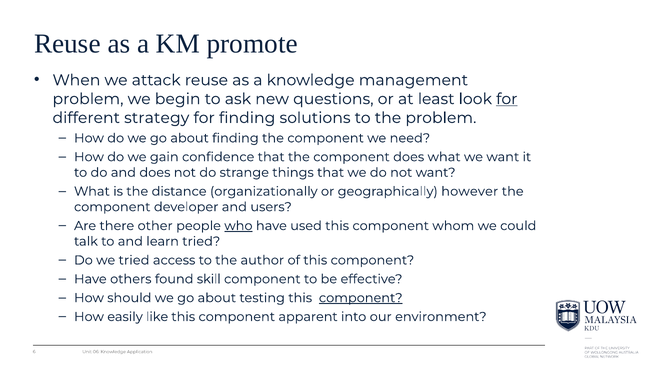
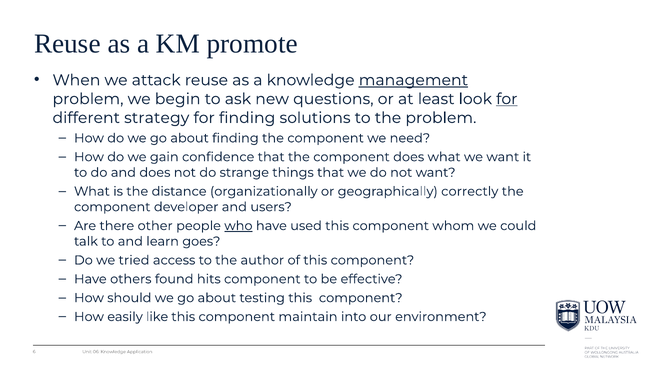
management underline: none -> present (413, 80)
however: however -> correctly (470, 191)
learn tried: tried -> goes (201, 241)
skill: skill -> hits (209, 279)
component underline: present -> none (361, 298)
apparent: apparent -> maintain (308, 317)
